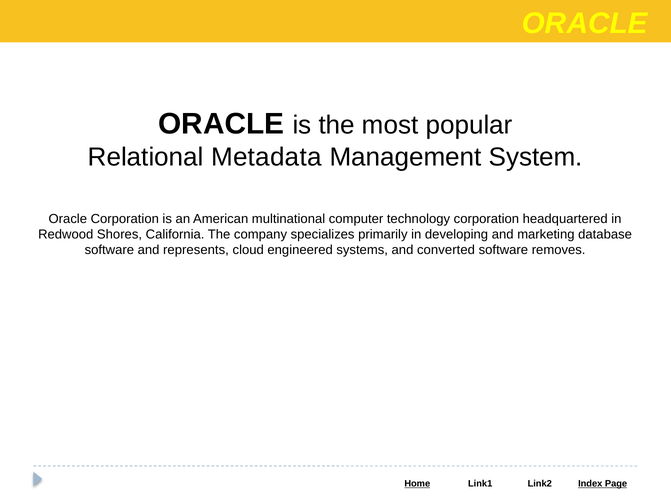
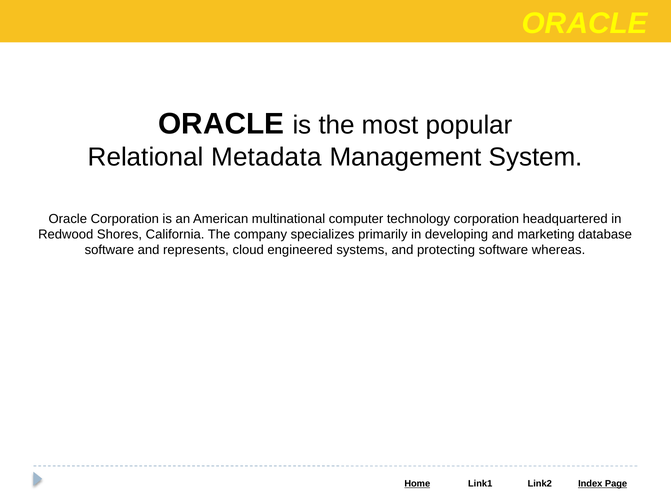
converted: converted -> protecting (446, 250)
removes: removes -> whereas (559, 250)
